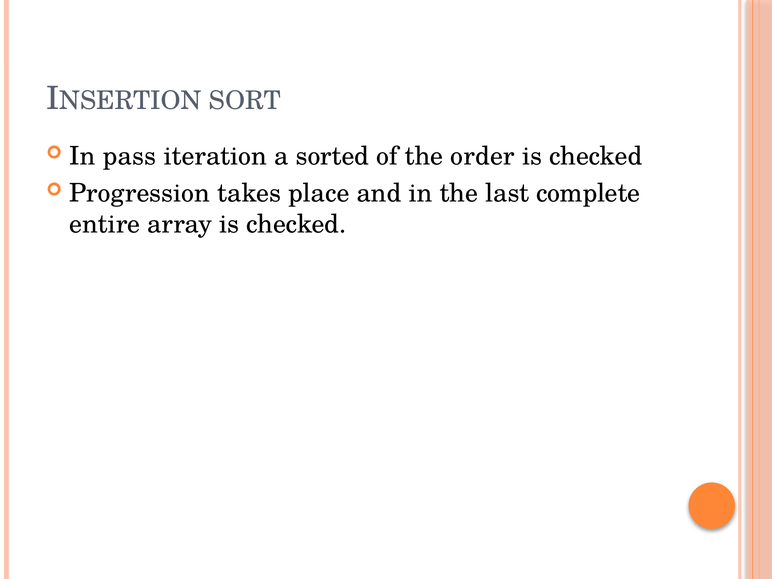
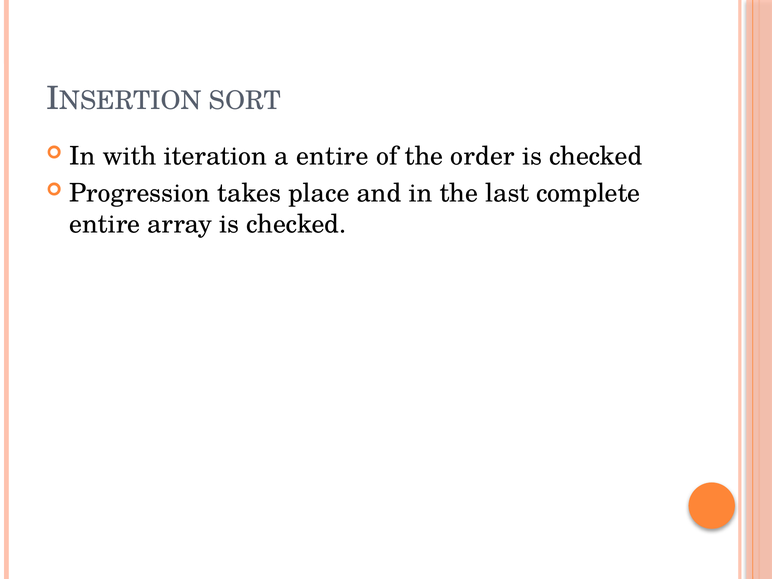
pass: pass -> with (130, 156)
a sorted: sorted -> entire (332, 156)
